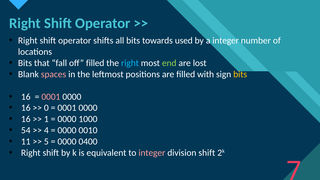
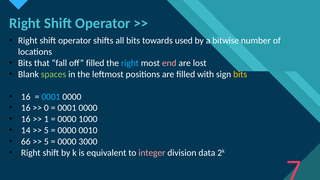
a integer: integer -> bitwise (226, 41)
end colour: light green -> pink (169, 63)
spaces colour: pink -> light green (54, 74)
0001 colour: pink -> light blue (51, 97)
54: 54 -> 14 (26, 130)
4: 4 -> 5 (46, 130)
11: 11 -> 66 (26, 142)
0400: 0400 -> 3000 (88, 142)
division shift: shift -> data (207, 153)
